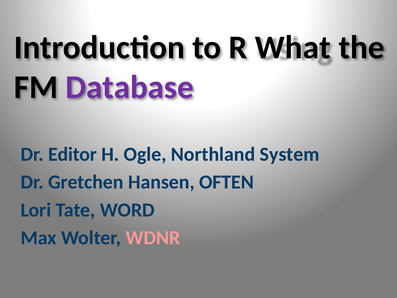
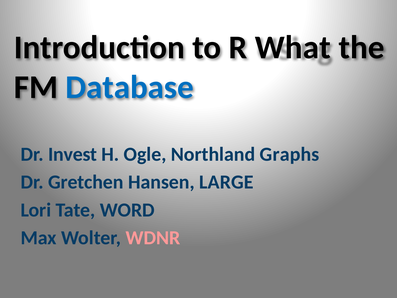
Database colour: purple -> blue (130, 87)
Editor: Editor -> Invest (73, 154)
System: System -> Graphs (290, 154)
OFTEN: OFTEN -> LARGE (226, 182)
